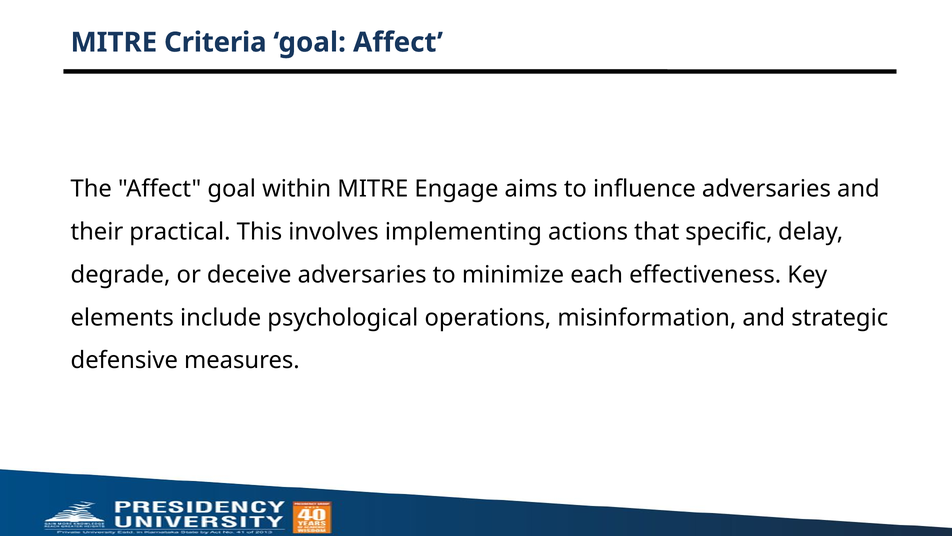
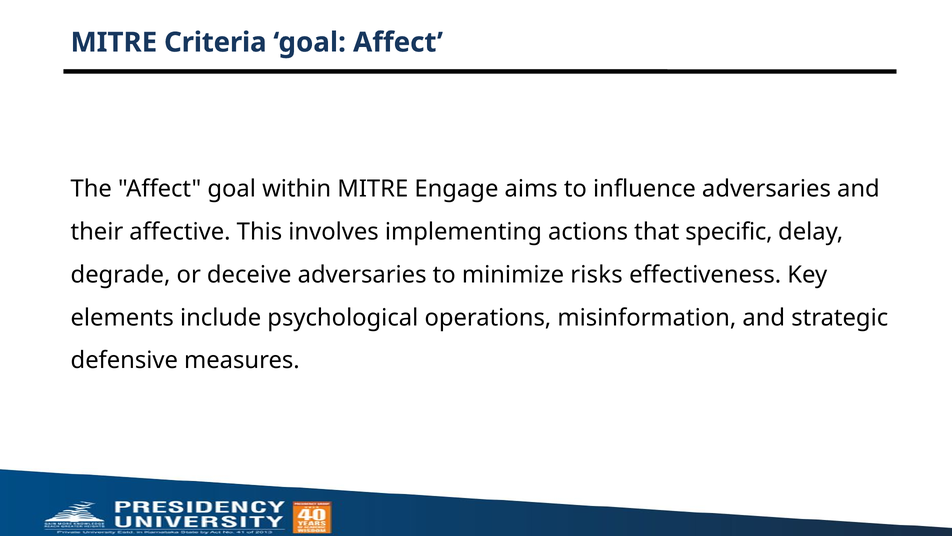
practical: practical -> affective (180, 232)
each: each -> risks (596, 275)
